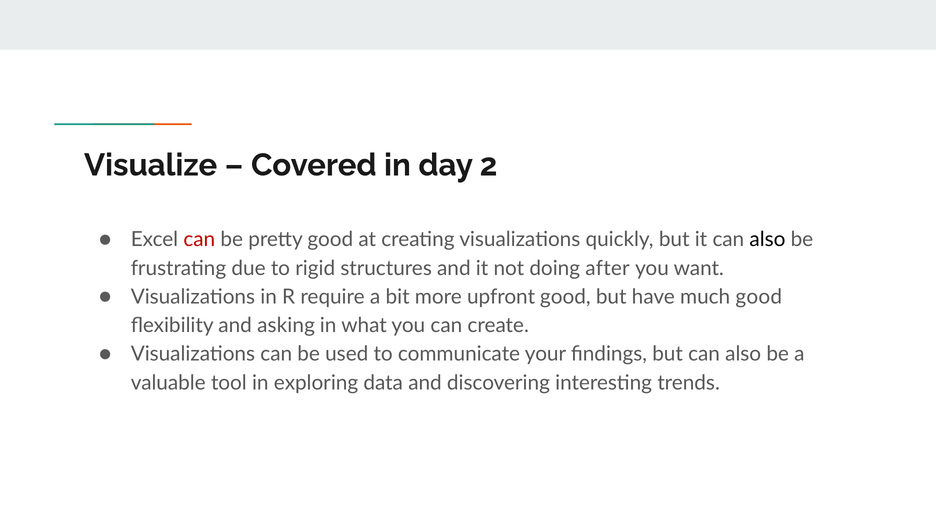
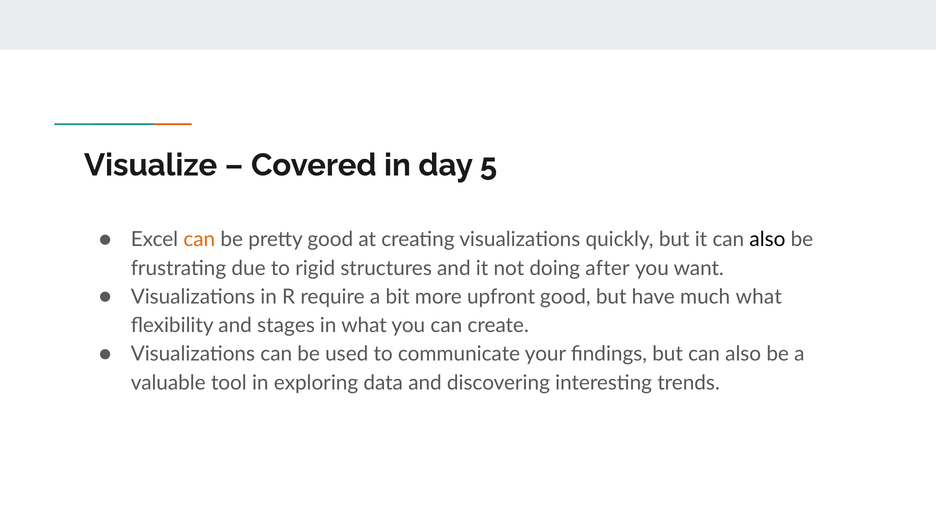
2: 2 -> 5 (488, 165)
can colour: red -> orange (199, 240)
much good: good -> what (759, 297)
asking: asking -> stages (286, 326)
